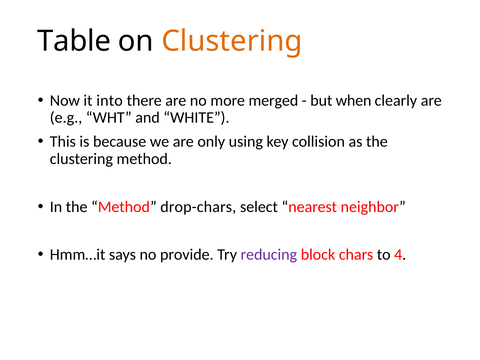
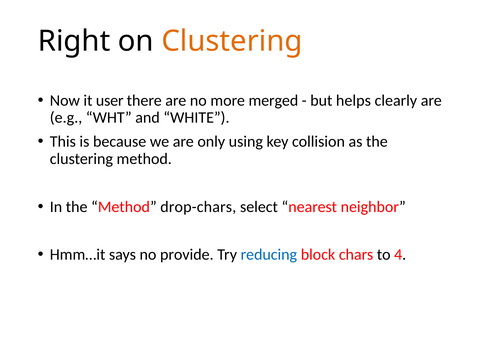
Table: Table -> Right (74, 41)
into: into -> user (110, 100)
when: when -> helps (353, 100)
reducing colour: purple -> blue (269, 255)
